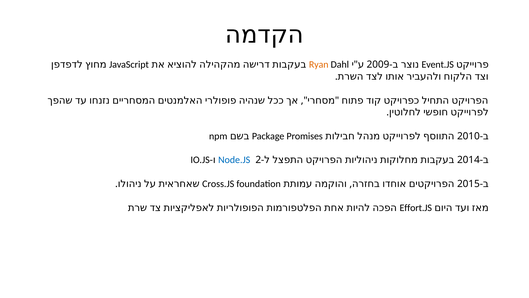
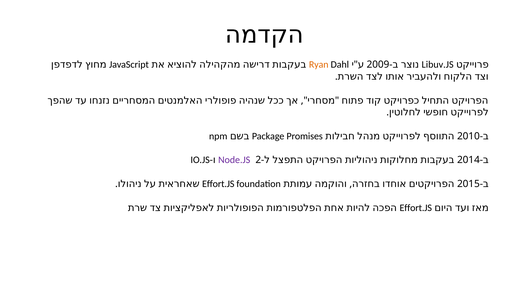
Event.JS: Event.JS -> Libuv.JS (438, 65)
Node.JS colour: blue -> purple (234, 160)
Cross.JS: Cross.JS -> Effort.JS (218, 184)
